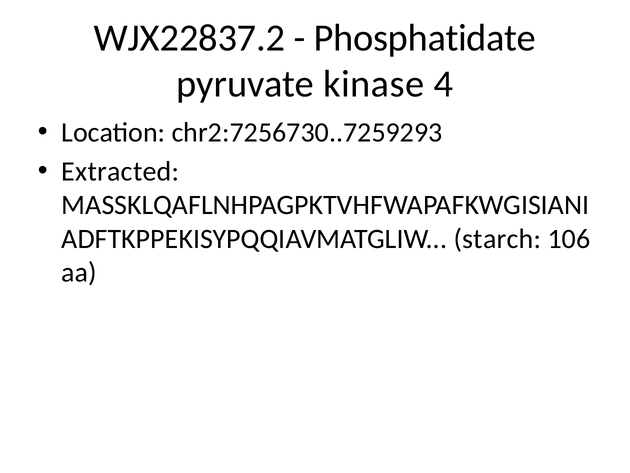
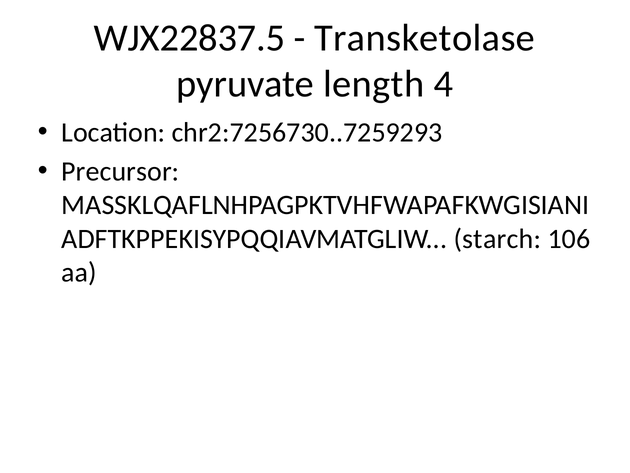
WJX22837.2: WJX22837.2 -> WJX22837.5 (190, 38)
Phosphatidate: Phosphatidate -> Transketolase (425, 38)
kinase: kinase -> length (374, 84)
Extracted: Extracted -> Precursor (120, 171)
